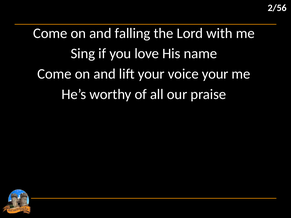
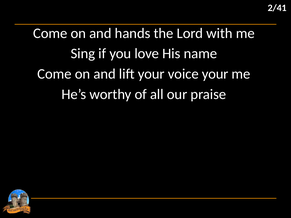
2/56: 2/56 -> 2/41 (277, 8)
falling: falling -> hands (133, 33)
